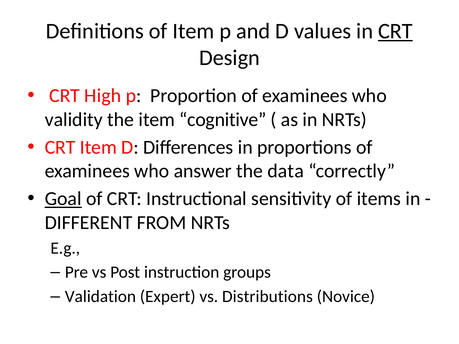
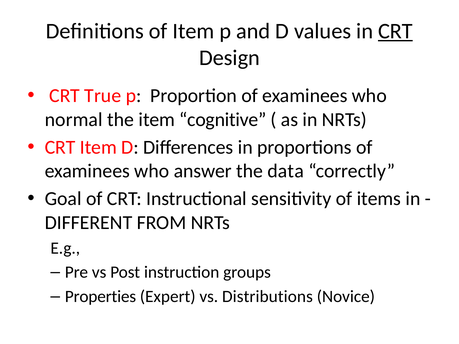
High: High -> True (103, 96)
validity: validity -> normal (74, 120)
Goal underline: present -> none (63, 199)
Validation: Validation -> Properties (100, 297)
